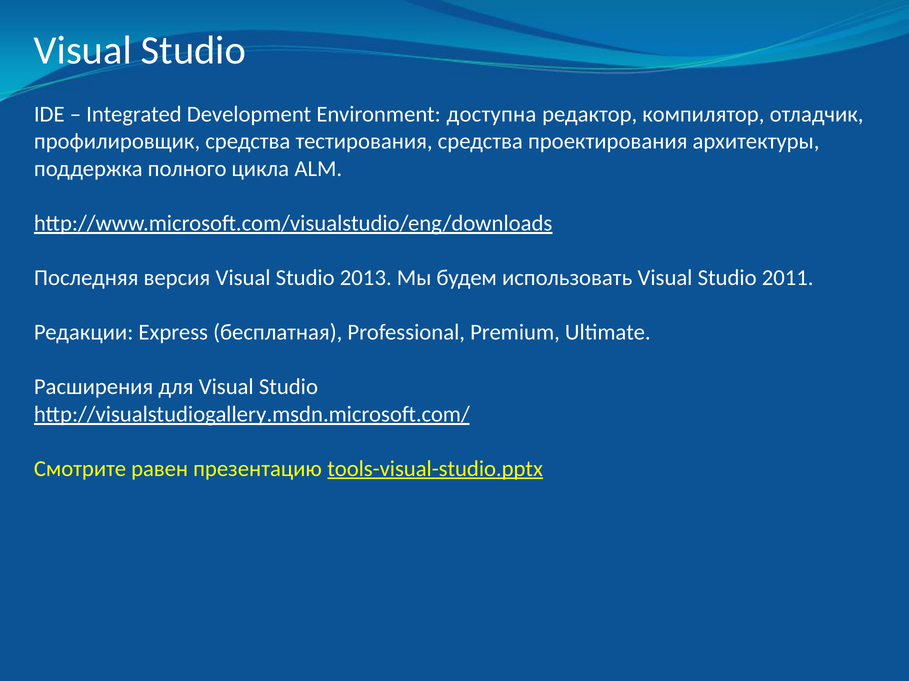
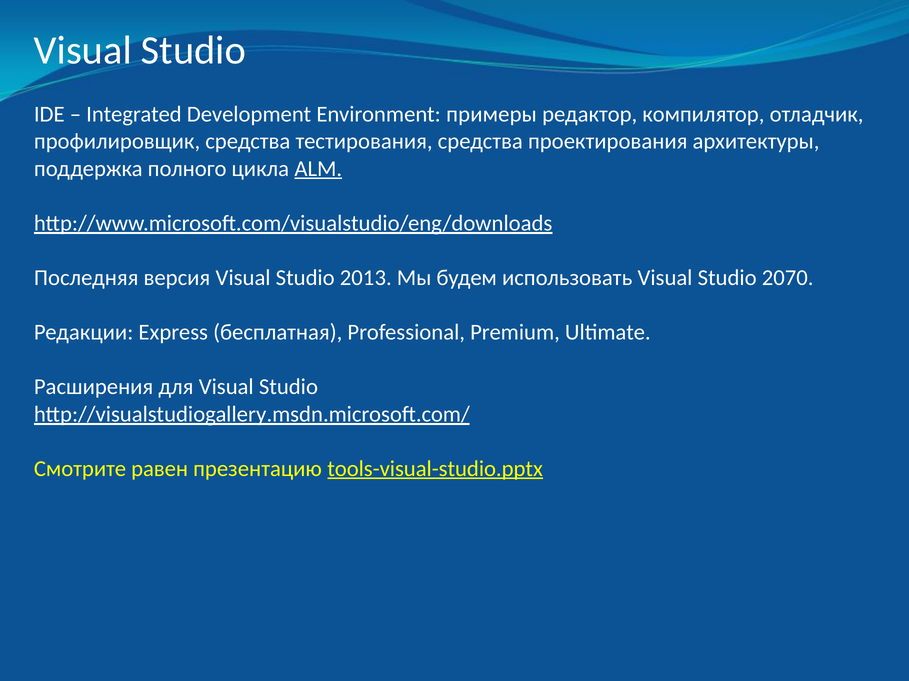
доступна: доступна -> примеры (492, 114)
ALM underline: none -> present (318, 169)
2011: 2011 -> 2070 (788, 278)
